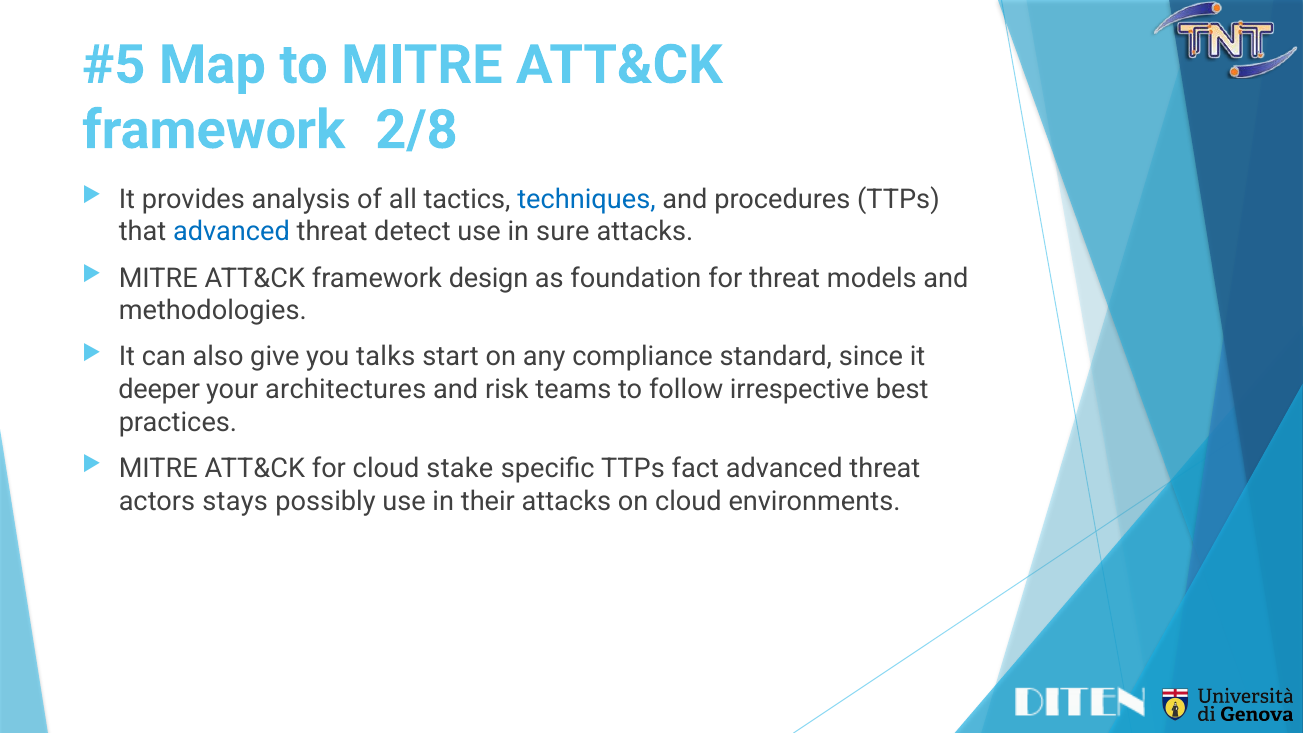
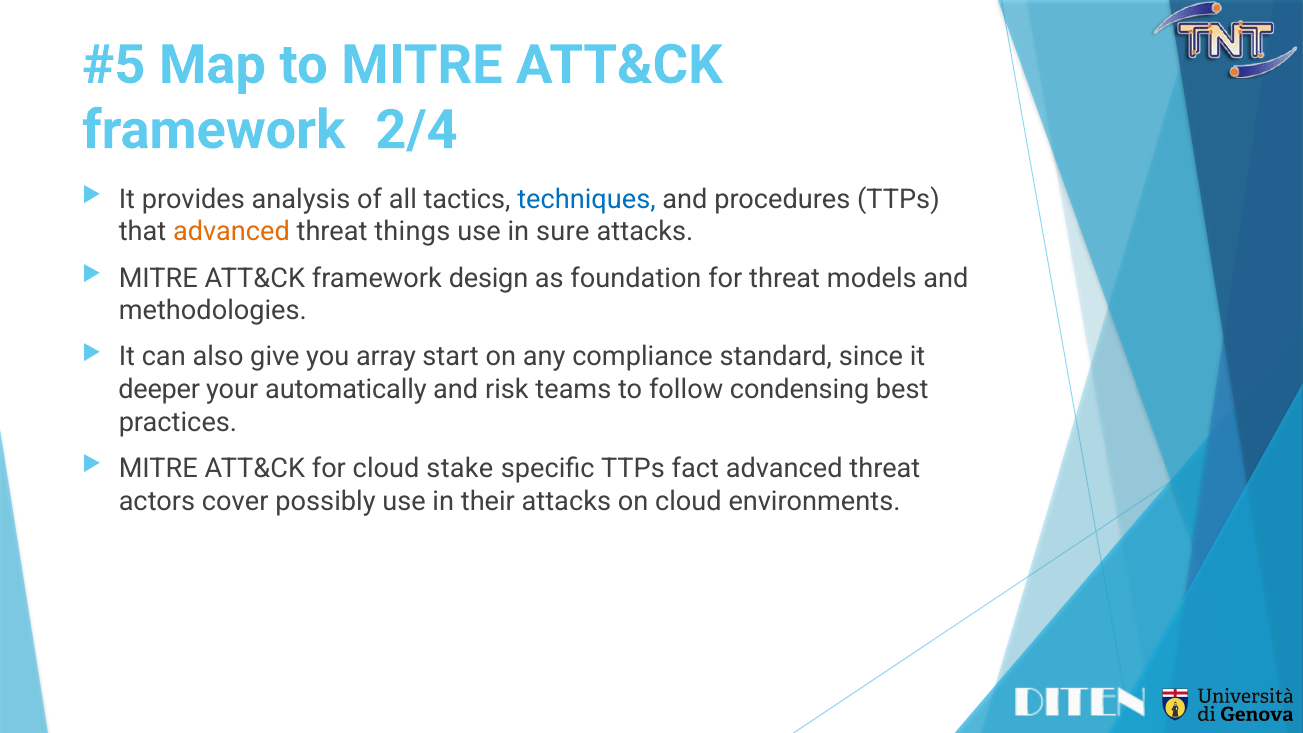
2/8: 2/8 -> 2/4 (416, 130)
advanced colour: blue -> orange (231, 232)
detect: detect -> things (412, 232)
talks: talks -> array (386, 357)
architectures: architectures -> automatically (346, 390)
irrespective: irrespective -> condensing (800, 390)
stays: stays -> cover (235, 501)
